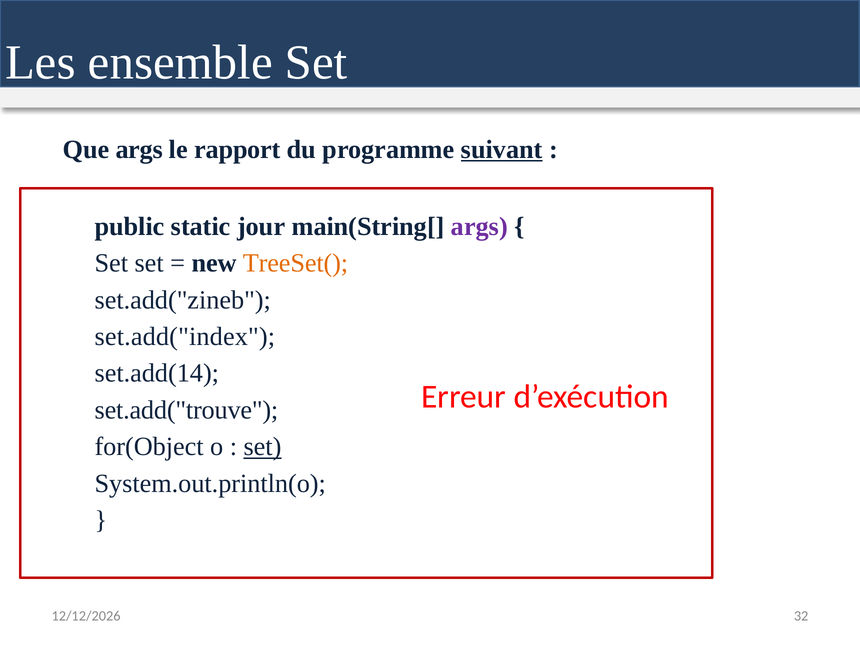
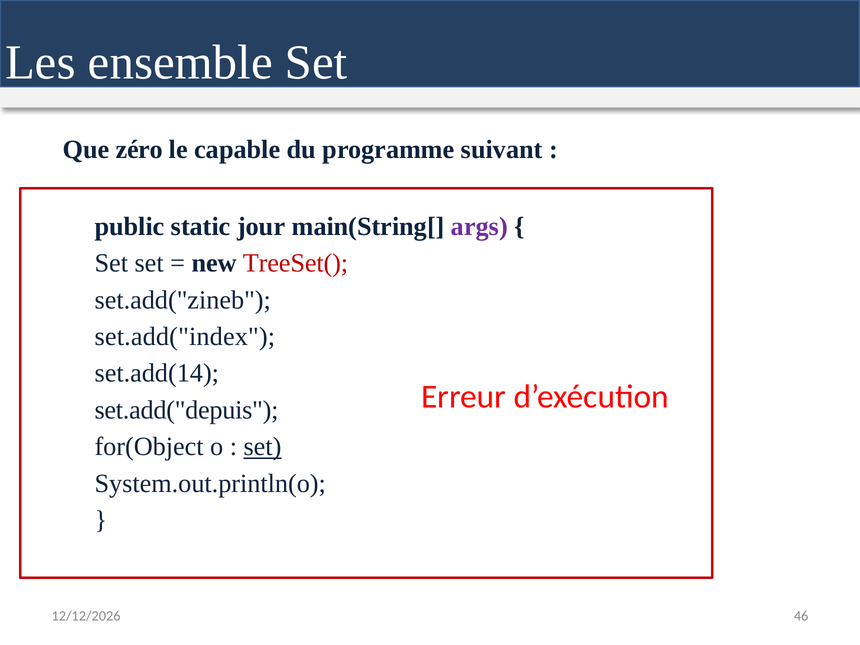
Que args: args -> zéro (139, 150)
rapport: rapport -> capable (237, 150)
suivant underline: present -> none (502, 150)
TreeSet( colour: orange -> red (295, 263)
set.add("trouve: set.add("trouve -> set.add("depuis (186, 410)
32: 32 -> 46 (801, 616)
